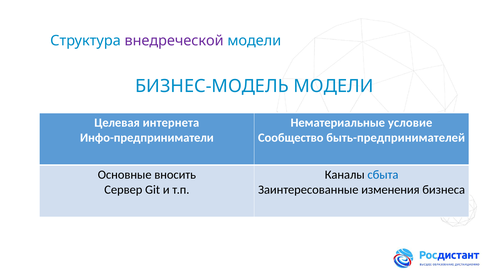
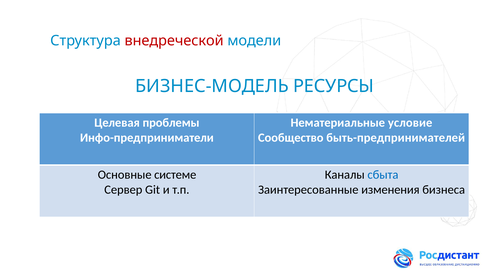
внедреческой colour: purple -> red (174, 41)
БИЗНЕС-МОДЕЛЬ МОДЕЛИ: МОДЕЛИ -> РЕСУРСЫ (334, 86)
интернета: интернета -> проблемы (171, 123)
вносить: вносить -> системе (175, 175)
